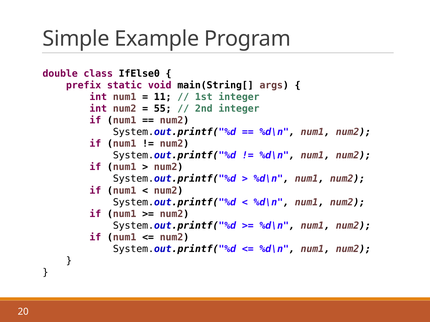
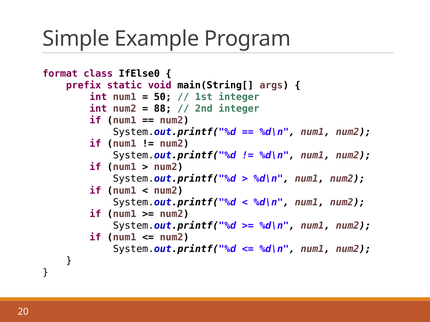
double: double -> format (60, 74)
11: 11 -> 50 (163, 97)
55: 55 -> 88 (163, 109)
